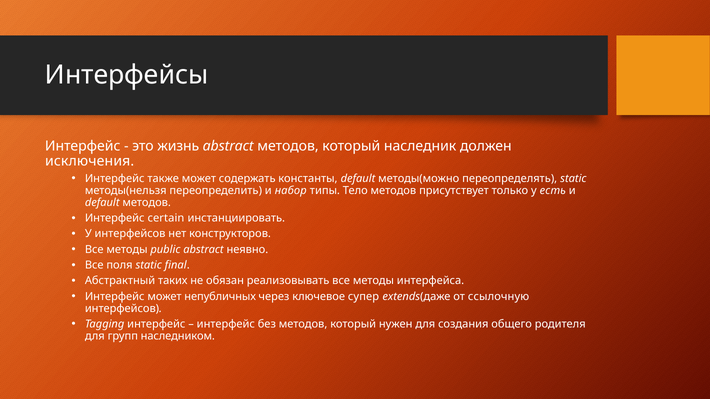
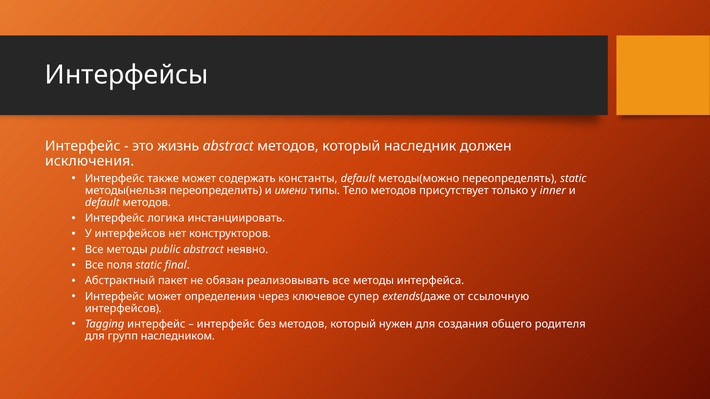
набор: набор -> имени (291, 191)
есть: есть -> inner (553, 191)
certain: certain -> логика (166, 218)
таких: таких -> пакет (173, 281)
непубличных: непубличных -> определения (220, 297)
